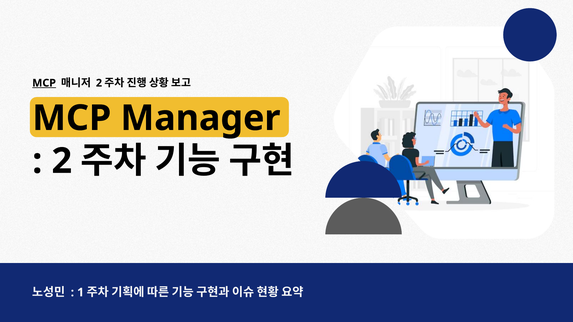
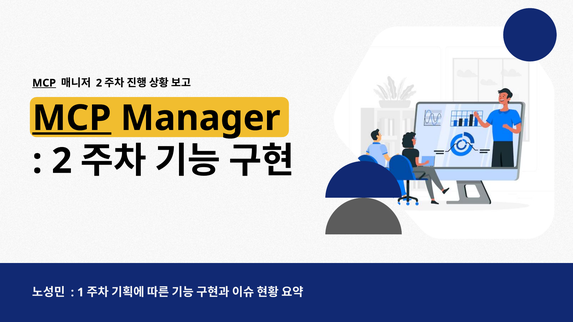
MCP underline: none -> present (72, 118)
